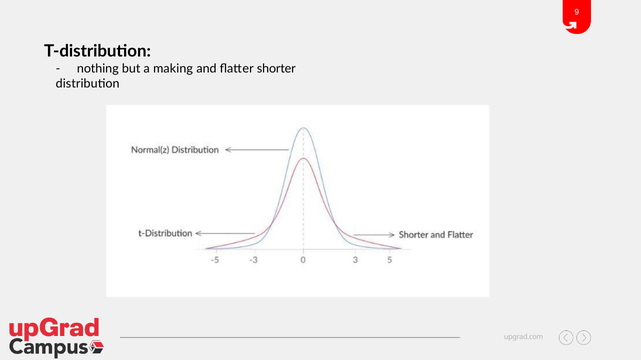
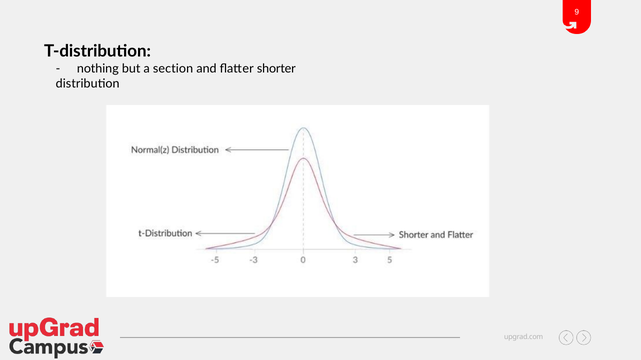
making: making -> section (173, 69)
